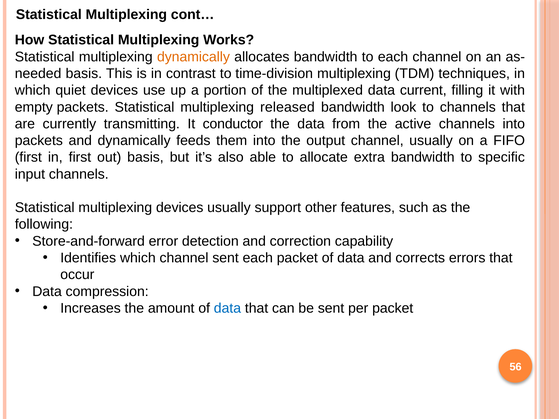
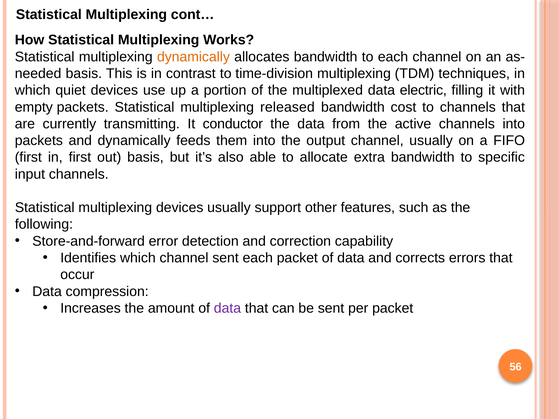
current: current -> electric (423, 90)
look: look -> cost (403, 107)
data colour: blue -> purple (227, 308)
